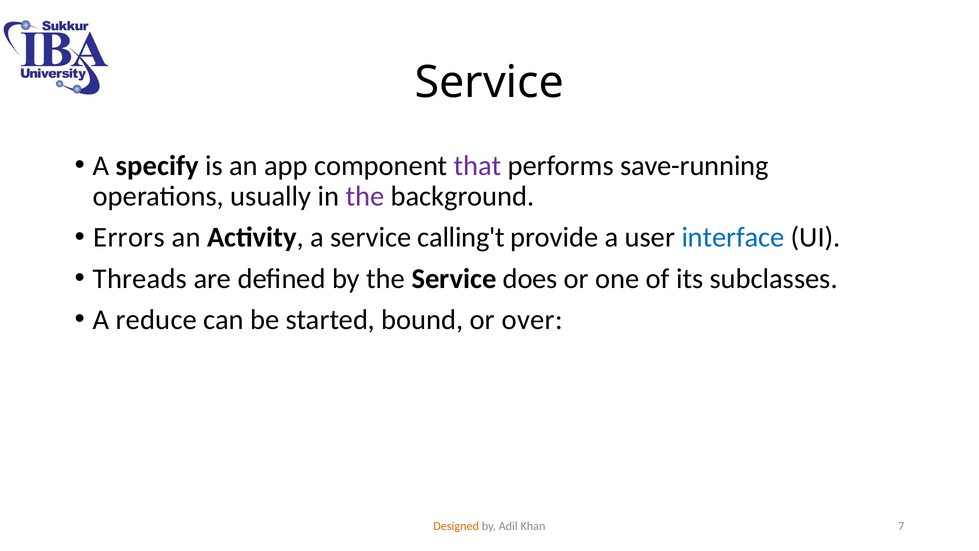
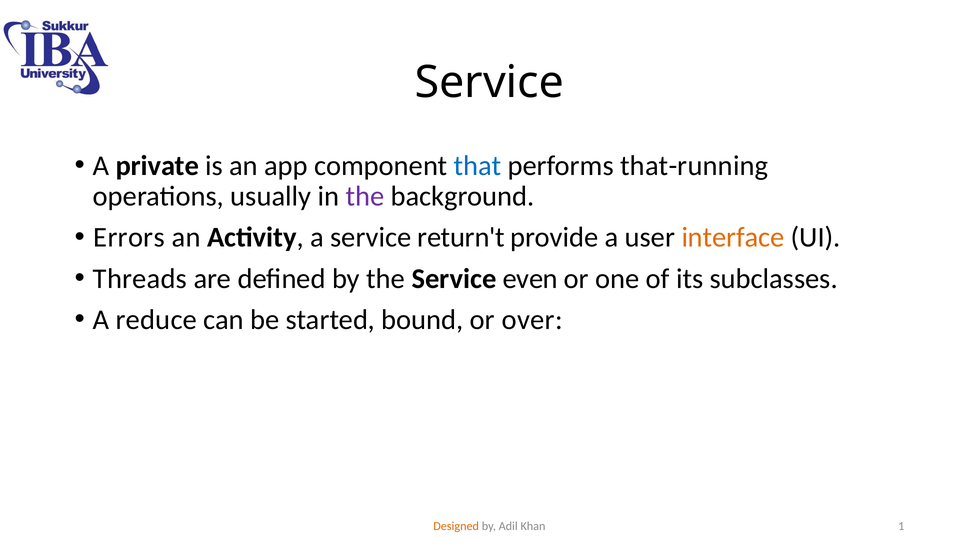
specify: specify -> private (157, 166)
that colour: purple -> blue (478, 166)
save-running: save-running -> that-running (694, 166)
calling't: calling't -> return't (461, 237)
interface colour: blue -> orange (733, 237)
does: does -> even (530, 278)
7: 7 -> 1 (901, 526)
